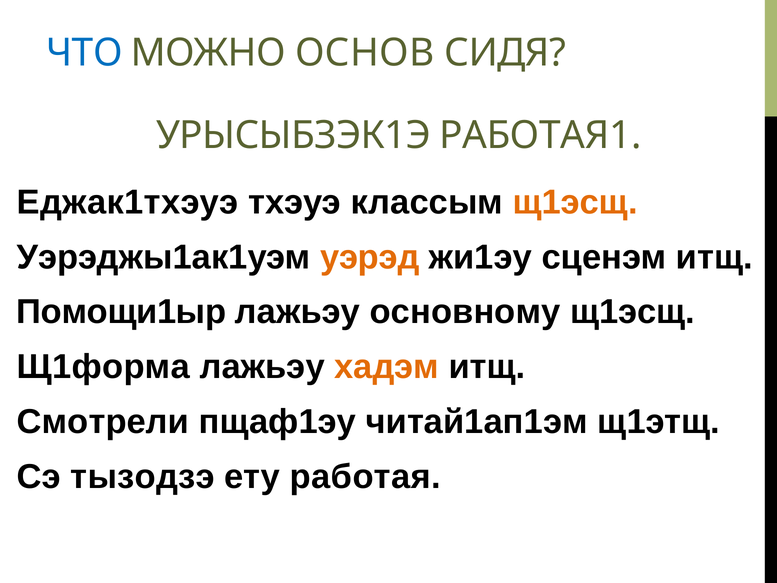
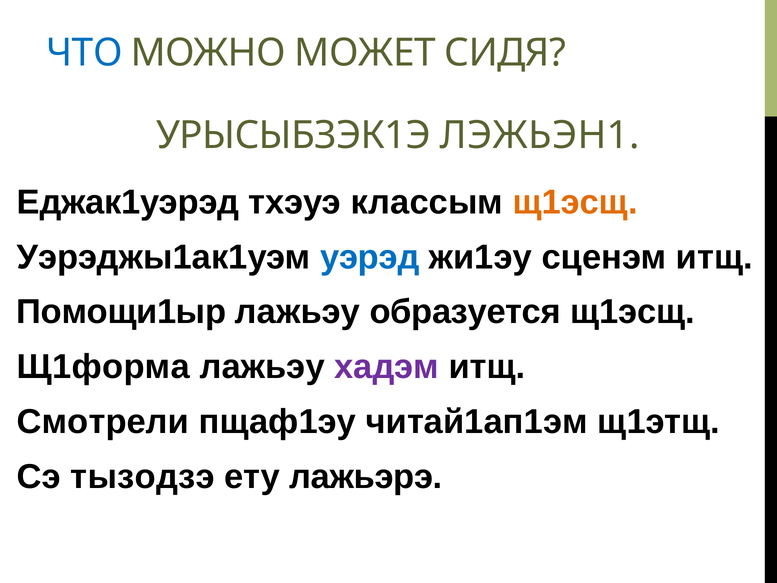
ОСНОВ: ОСНОВ -> МОЖЕТ (365, 53)
РАБОТАЯ1: РАБОТАЯ1 -> ЛЭЖЬЭН1 (540, 135)
Еджак1тхэуэ: Еджак1тхэуэ -> Еджак1уэрэд (128, 202)
уэрэд colour: orange -> blue (370, 257)
основному: основному -> образуется (465, 312)
хадэм colour: orange -> purple (387, 367)
работая: работая -> лажьэрэ (366, 477)
